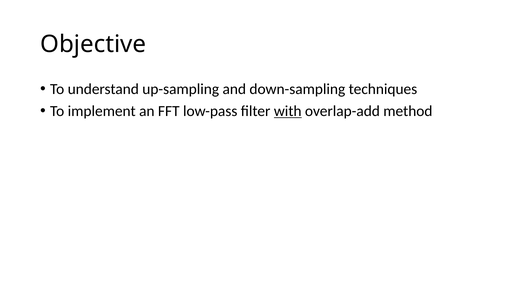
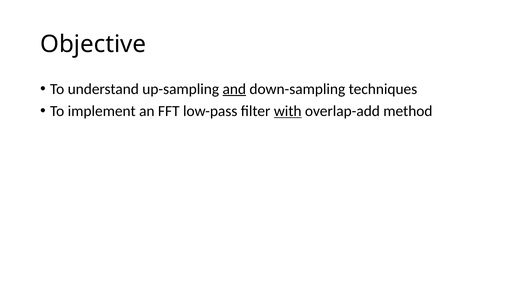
and underline: none -> present (234, 89)
